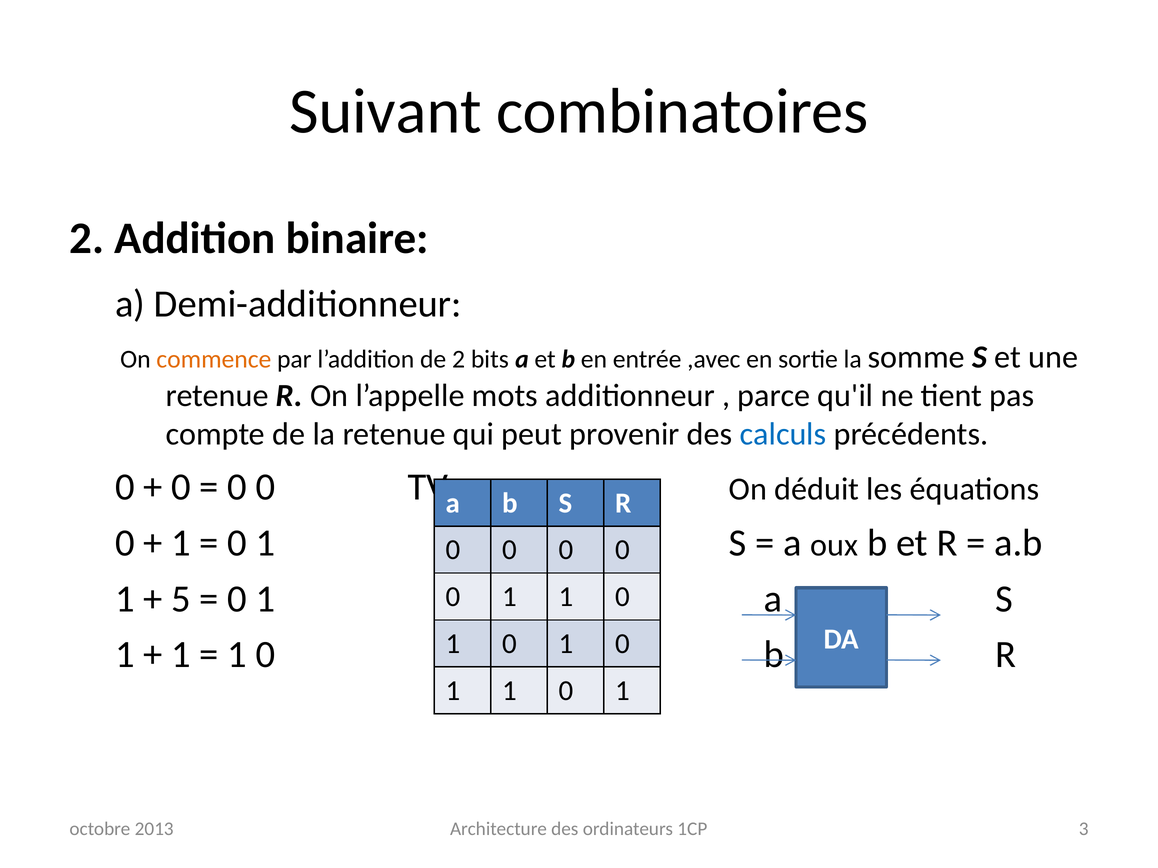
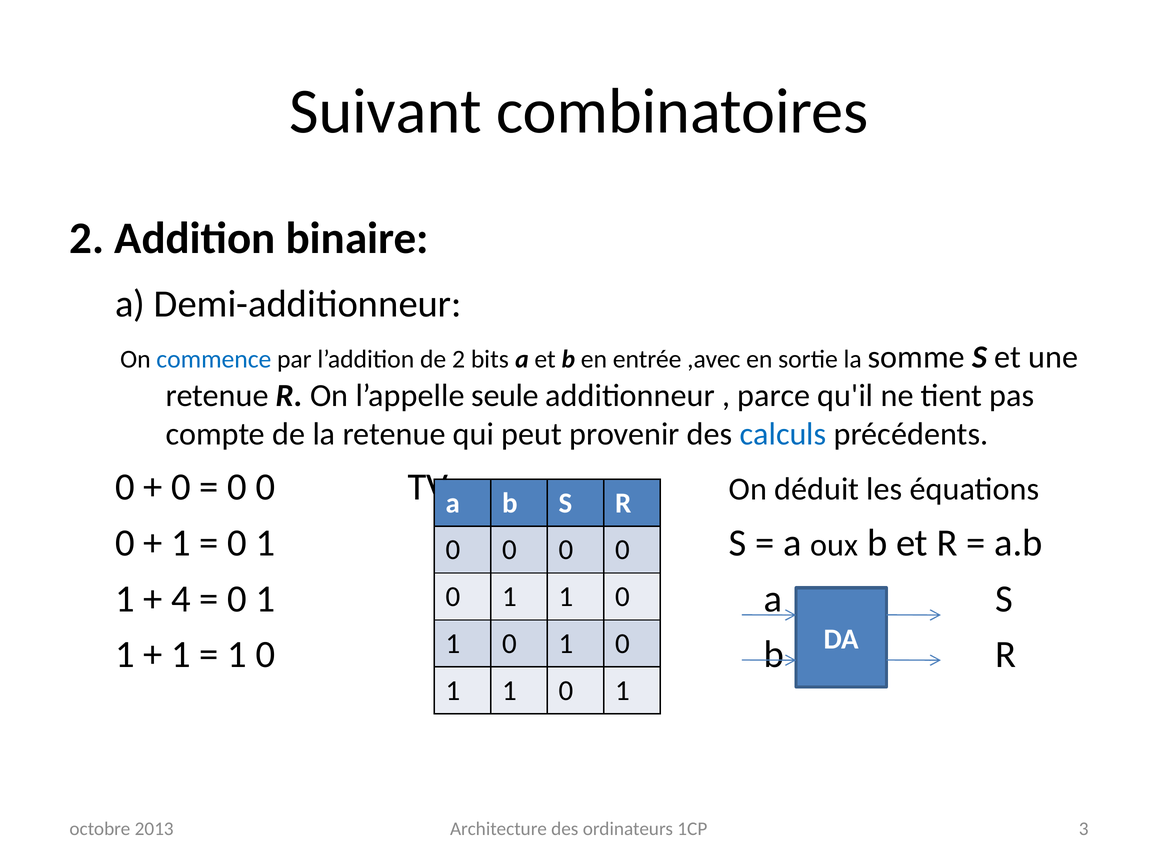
commence colour: orange -> blue (214, 359)
mots: mots -> seule (505, 396)
5: 5 -> 4 (181, 599)
